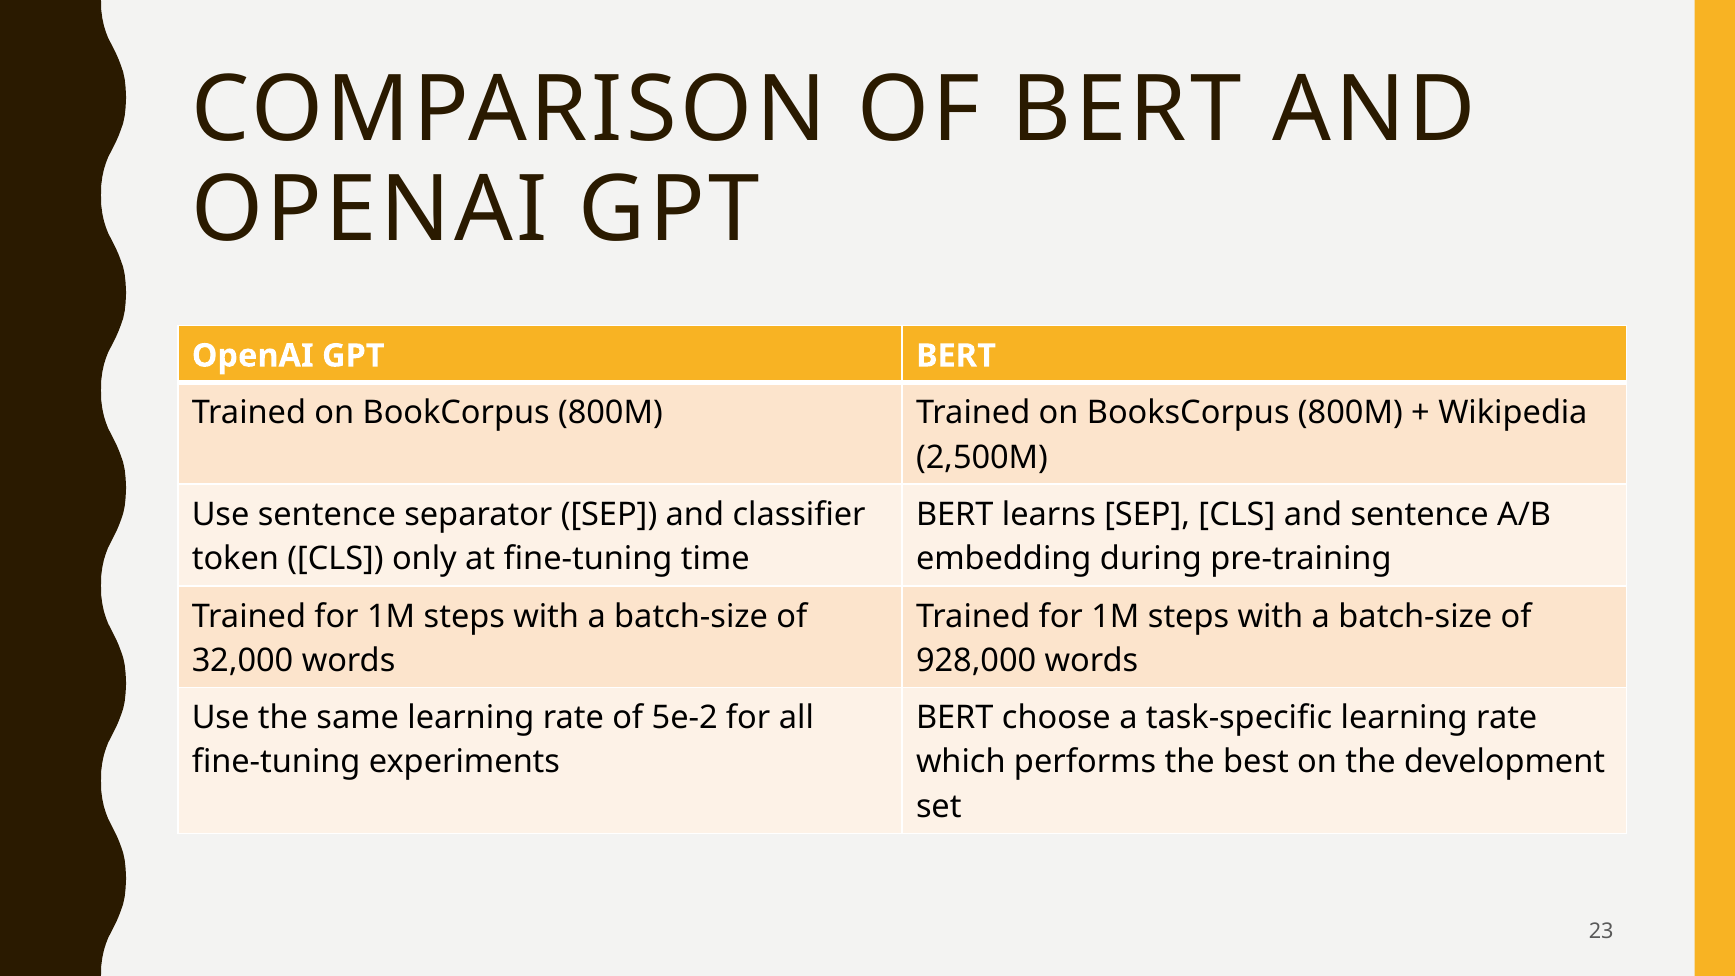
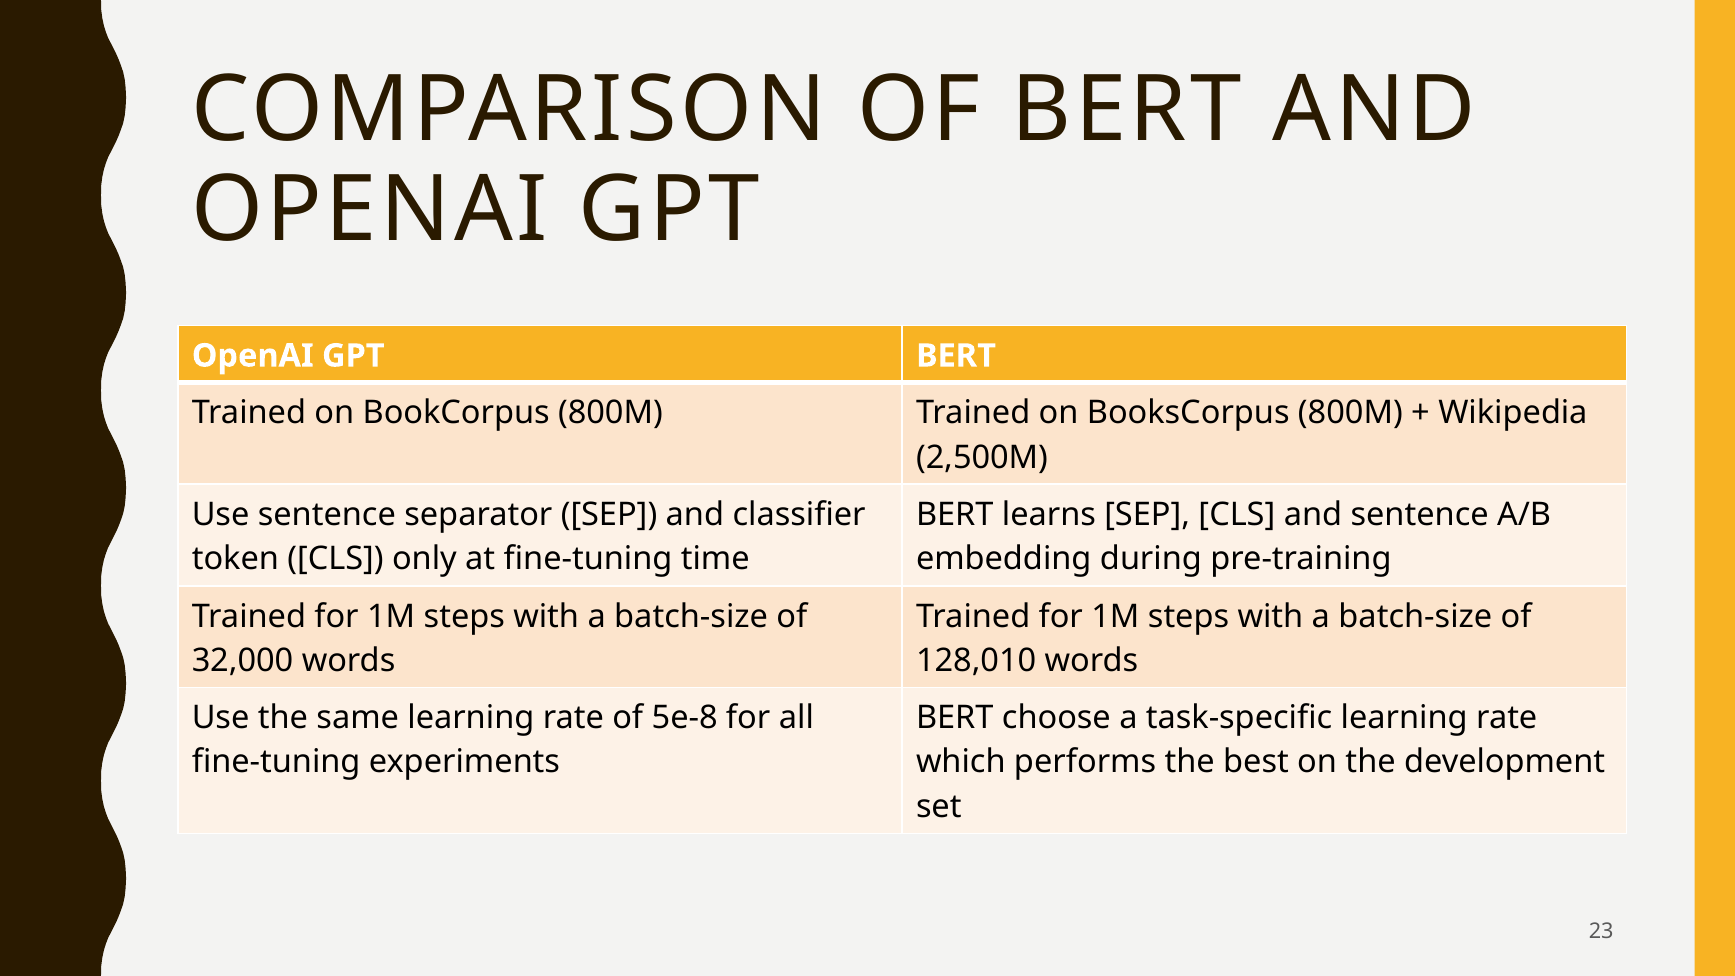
928,000: 928,000 -> 128,010 (976, 661)
5e-2: 5e-2 -> 5e-8 (685, 718)
